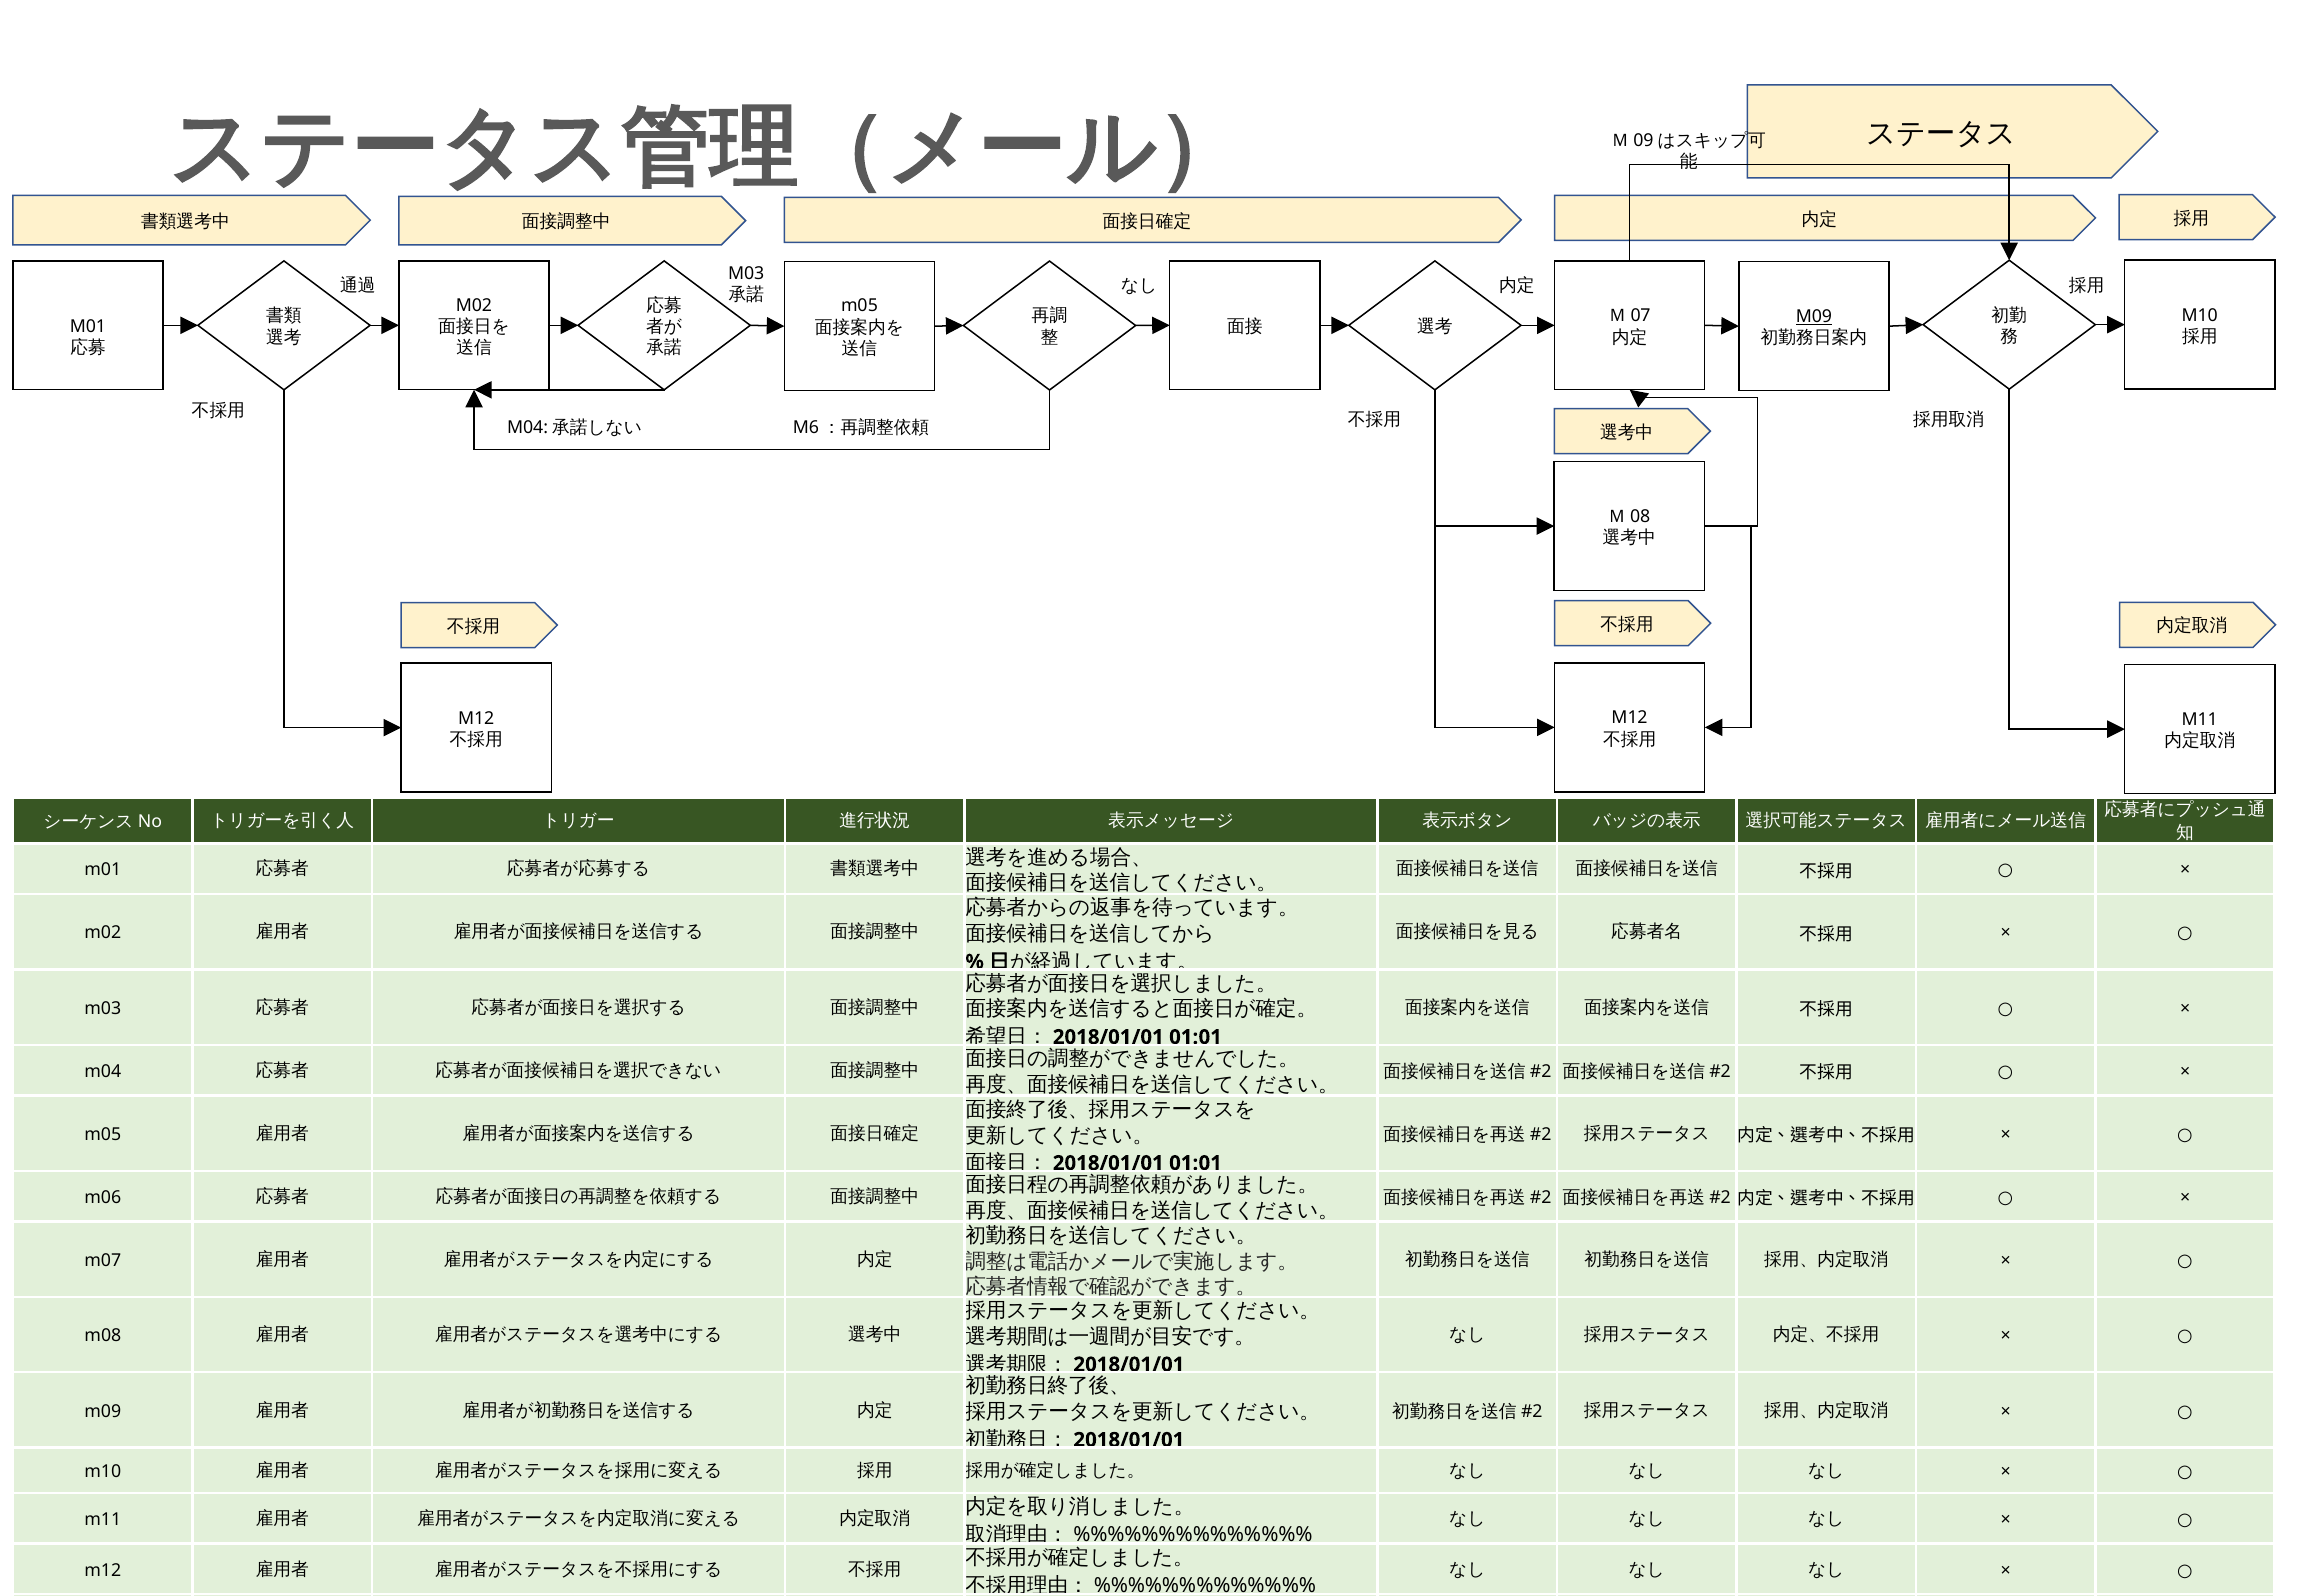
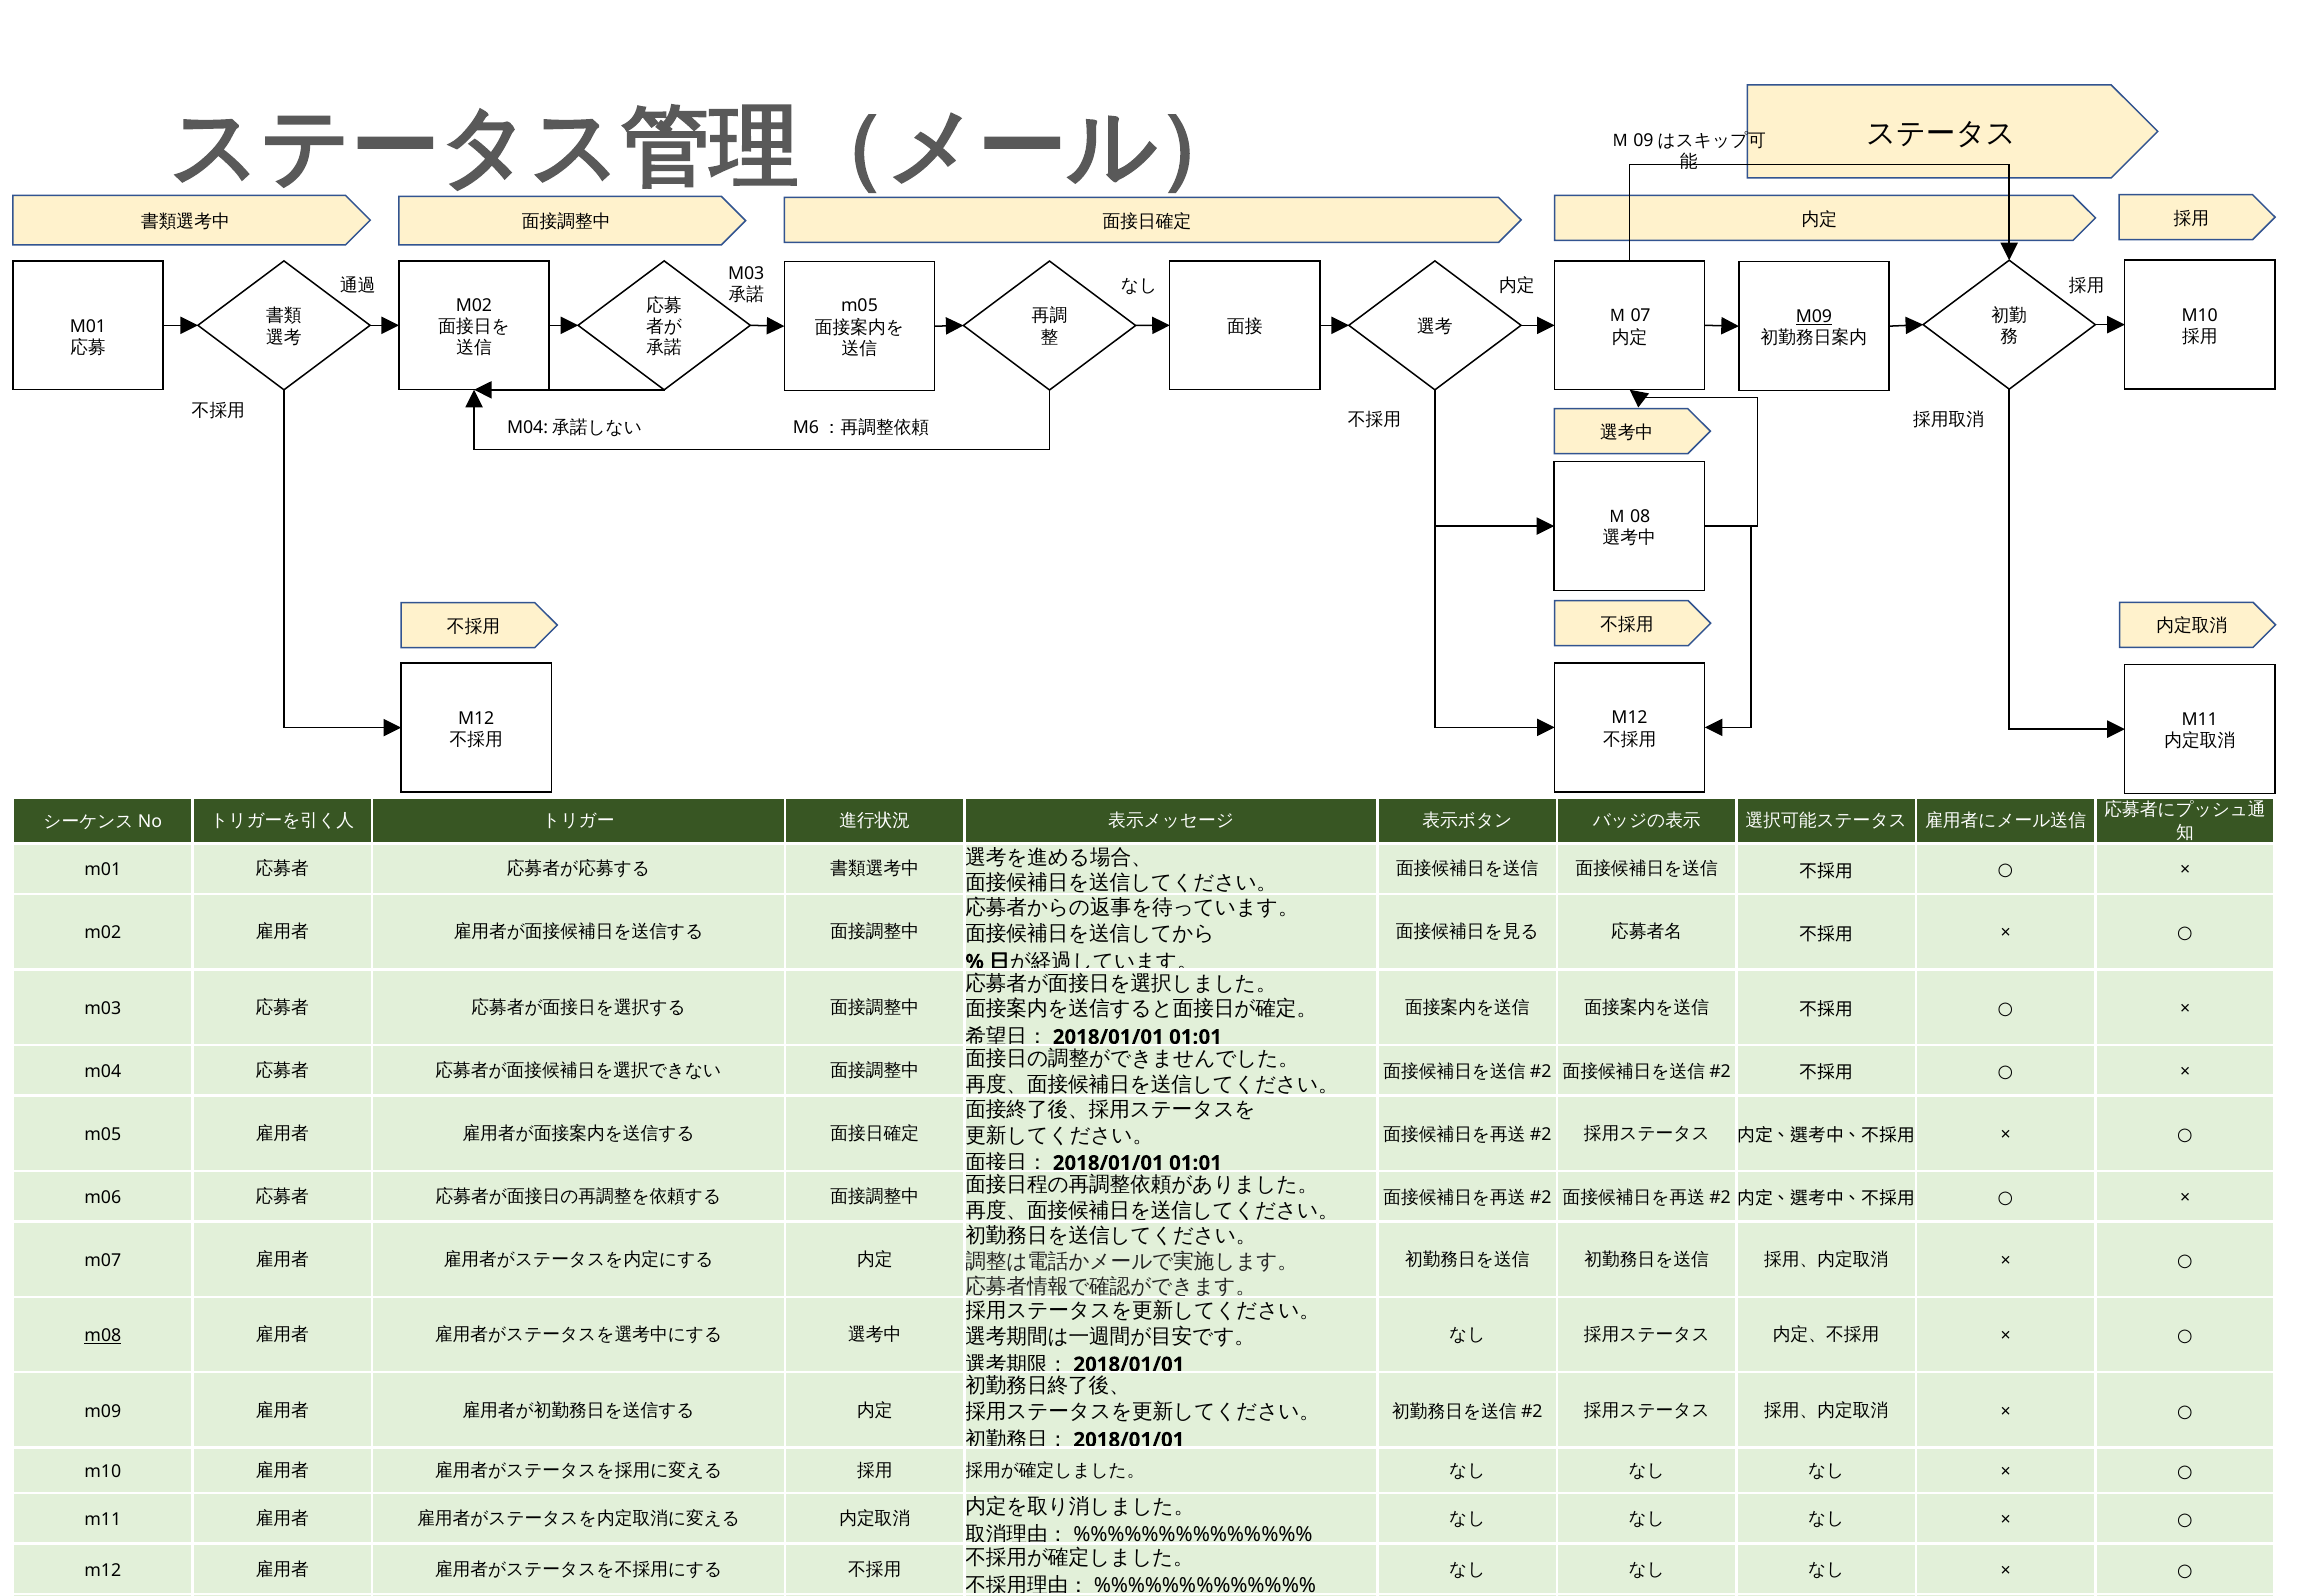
m08 underline: none -> present (103, 1336)
